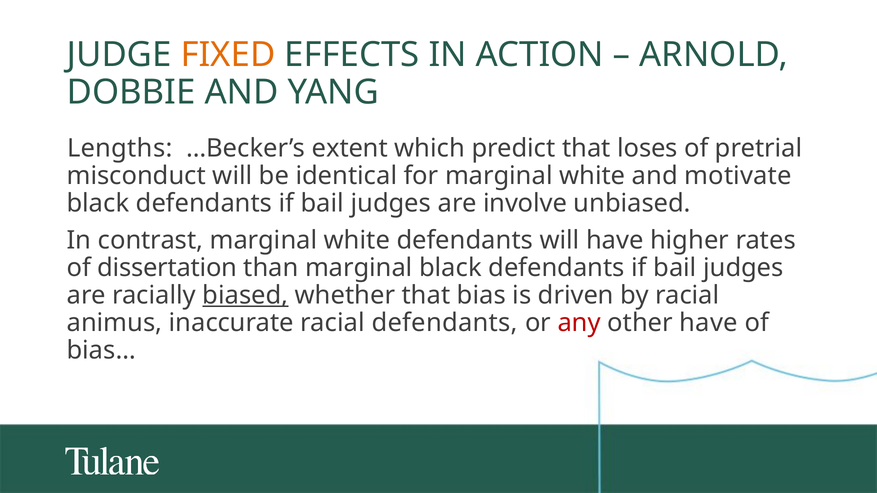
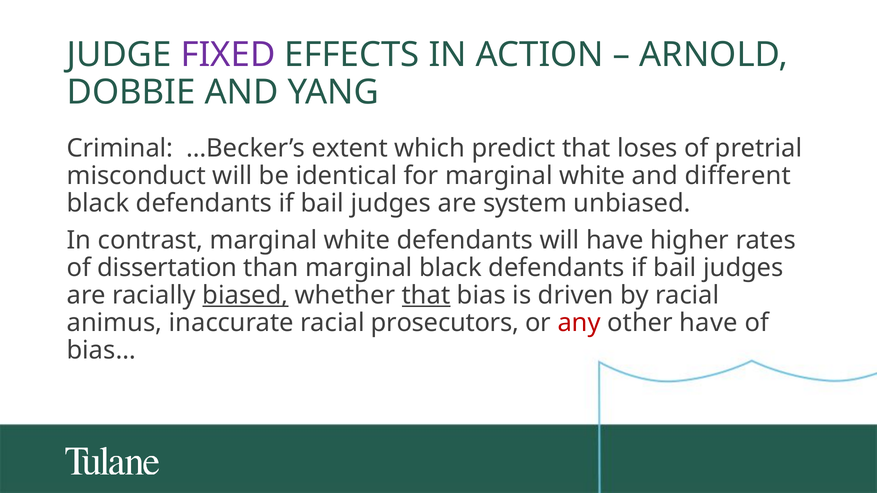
FIXED colour: orange -> purple (228, 55)
Lengths: Lengths -> Criminal (120, 148)
motivate: motivate -> different (738, 176)
involve: involve -> system (525, 203)
that underline: none -> present (426, 296)
racial defendants: defendants -> prosecutors (445, 323)
